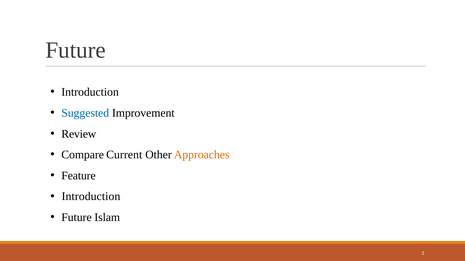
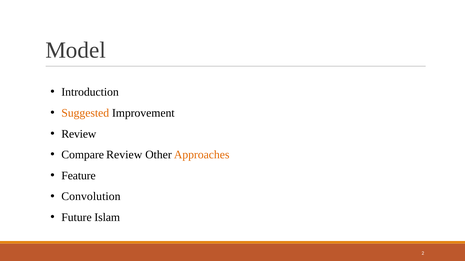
Future: Future -> Model (76, 50)
Suggested colour: blue -> orange (85, 113)
Compare Current: Current -> Review (124, 155)
Introduction: Introduction -> Convolution (91, 197)
